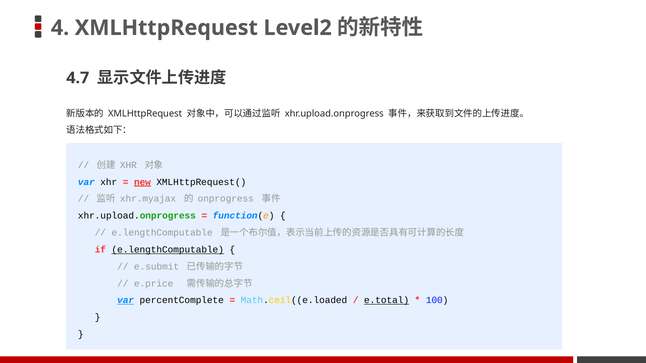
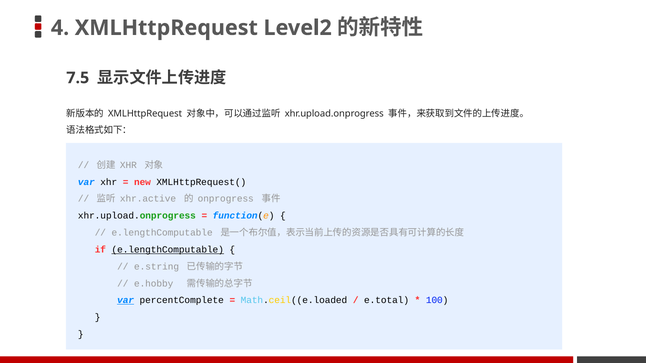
4.7: 4.7 -> 7.5 (78, 78)
new underline: present -> none (142, 182)
xhr.myajax: xhr.myajax -> xhr.active (148, 199)
e.submit: e.submit -> e.string (157, 267)
e.price: e.price -> e.hobby (154, 284)
e.total underline: present -> none (387, 301)
